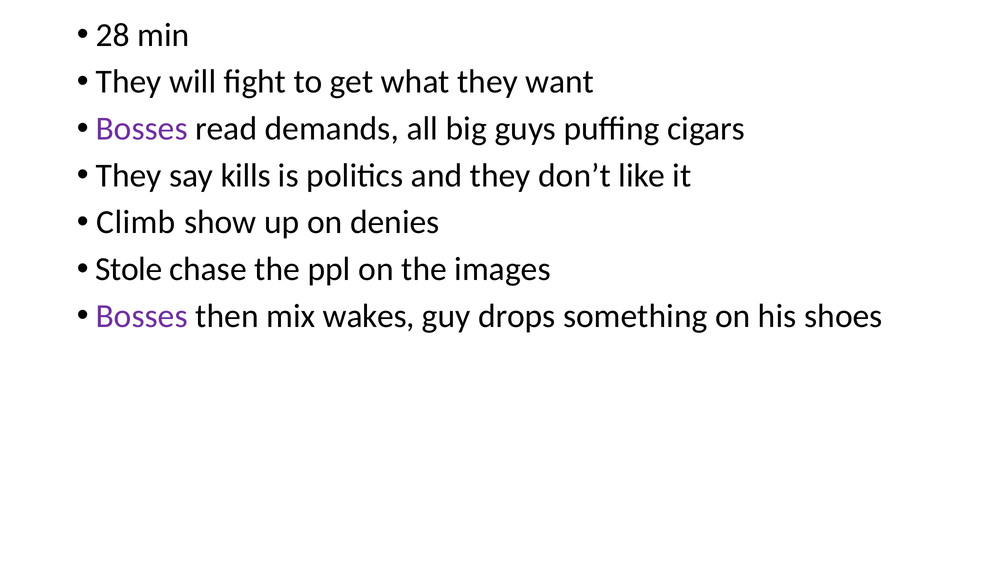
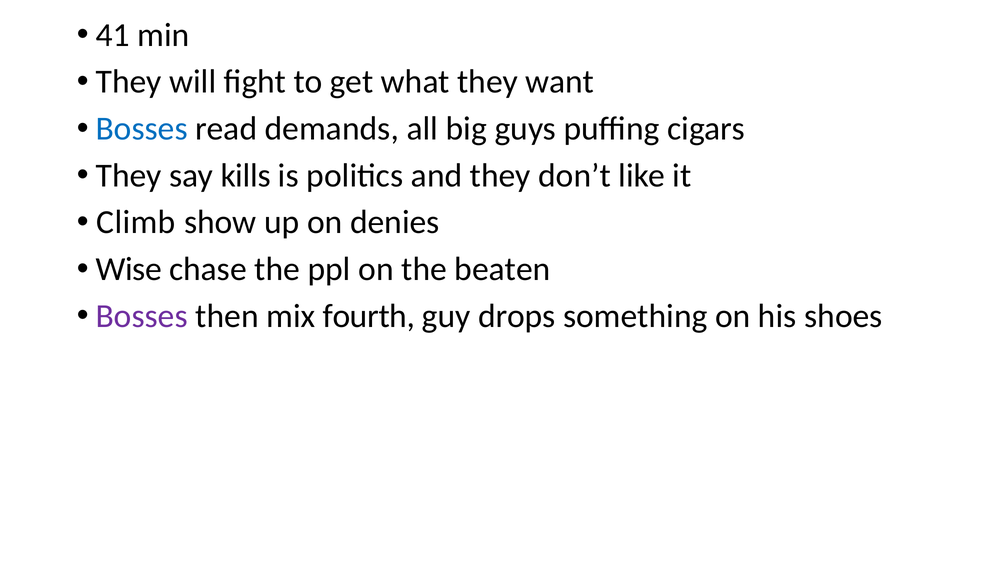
28: 28 -> 41 (113, 35)
Bosses colour: purple -> blue (142, 129)
Stole: Stole -> Wise (129, 269)
images: images -> beaten (503, 269)
wakes: wakes -> fourth (369, 316)
